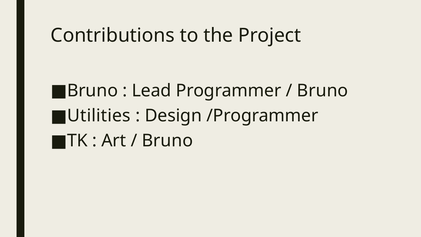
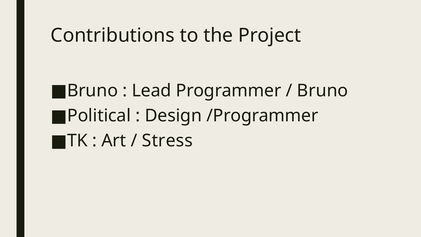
Utilities: Utilities -> Political (99, 116)
Bruno: Bruno -> Stress (167, 141)
